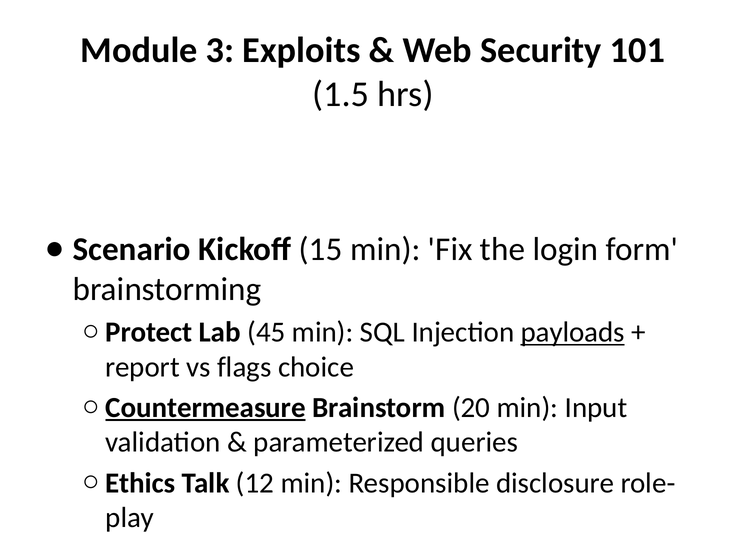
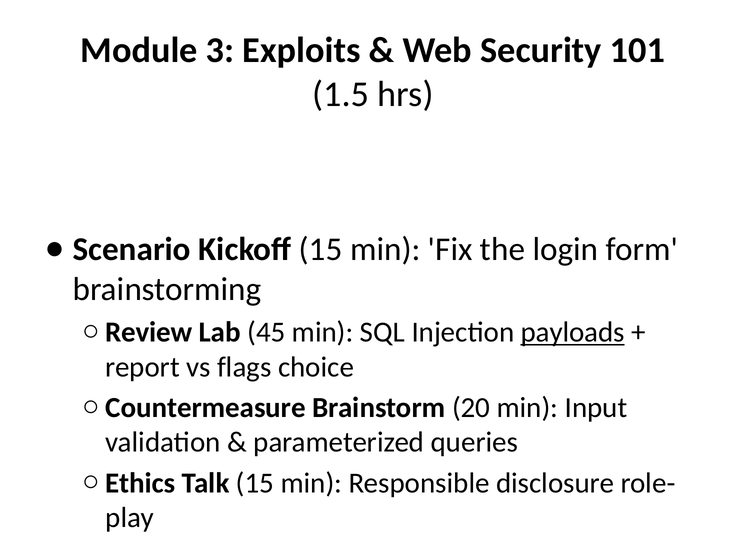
Protect: Protect -> Review (149, 332)
Countermeasure underline: present -> none (206, 407)
Talk 12: 12 -> 15 (255, 482)
